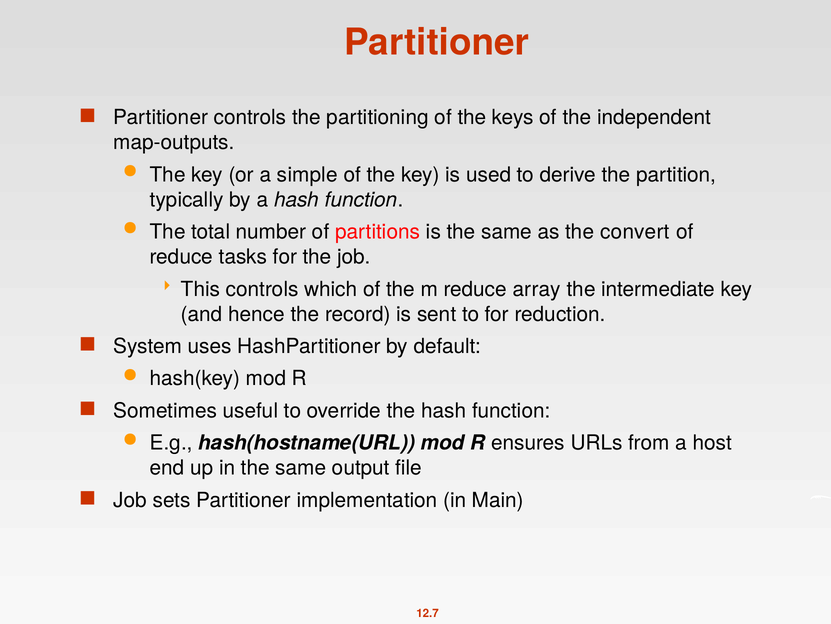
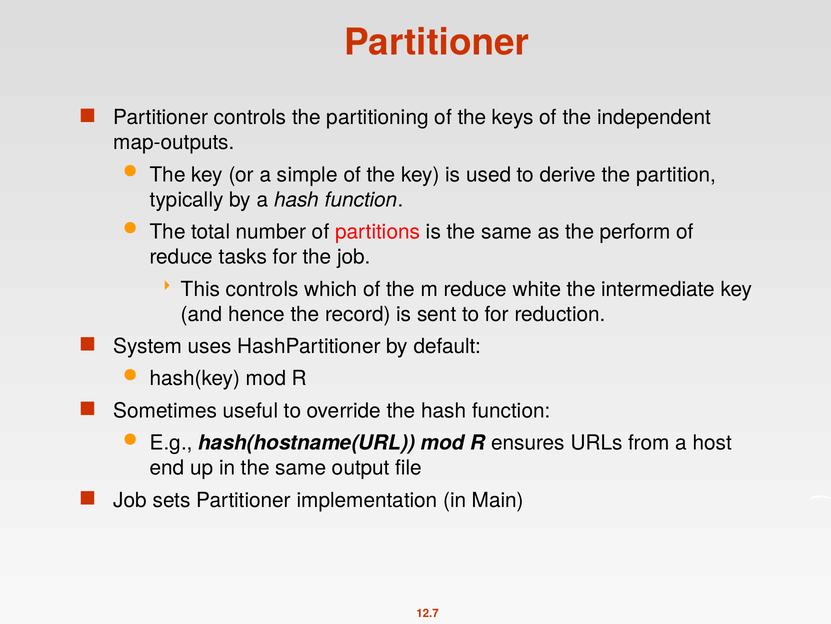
convert: convert -> perform (635, 232)
array: array -> white (537, 289)
